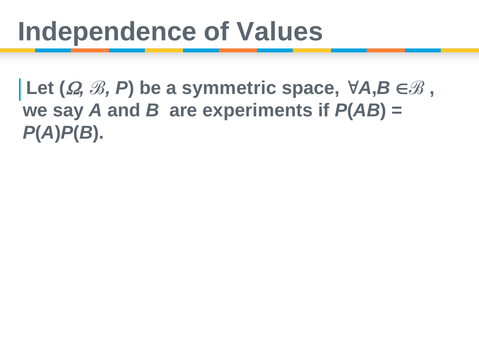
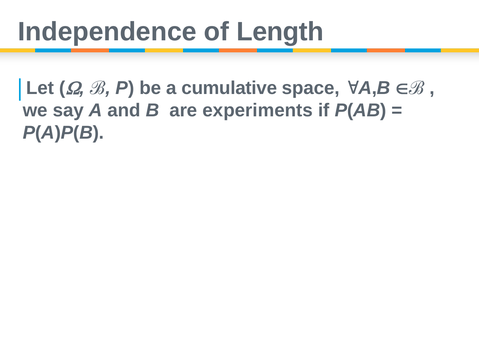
Values: Values -> Length (280, 32)
symmetric: symmetric -> cumulative (229, 88)
